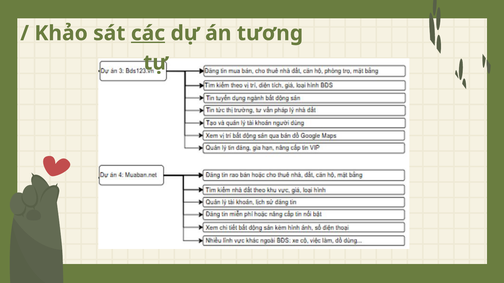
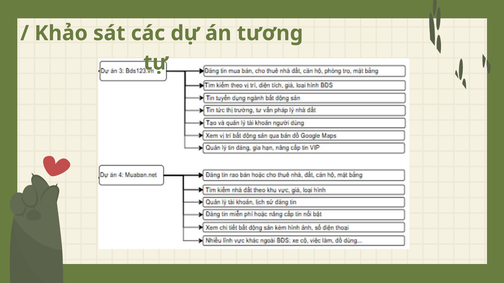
các underline: present -> none (148, 33)
